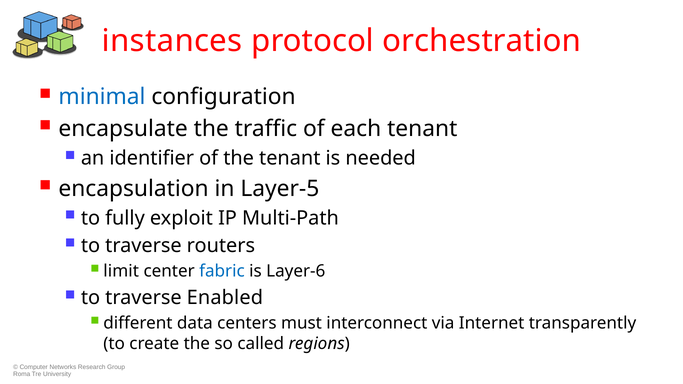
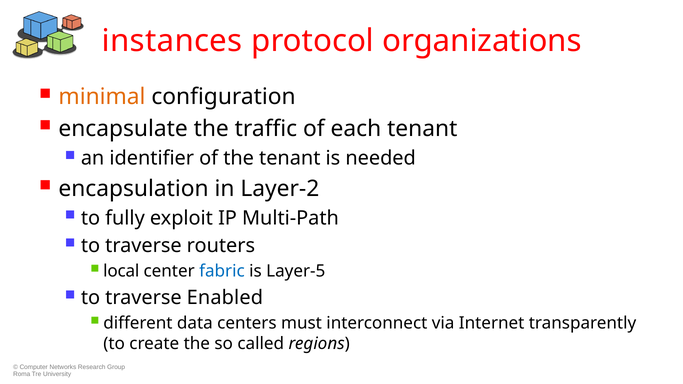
orchestration: orchestration -> organizations (482, 41)
minimal colour: blue -> orange (102, 97)
Layer-5: Layer-5 -> Layer-2 (280, 189)
limit: limit -> local (121, 271)
Layer-6: Layer-6 -> Layer-5 (296, 271)
